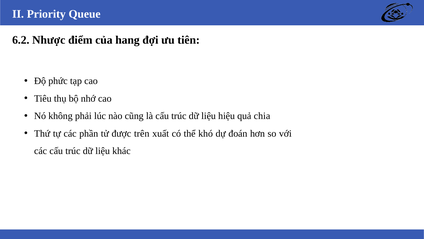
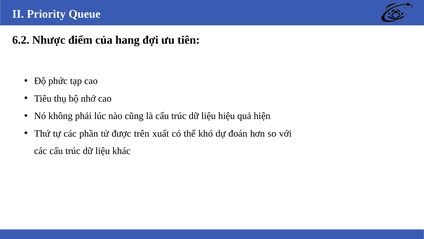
chia: chia -> hiện (262, 116)
